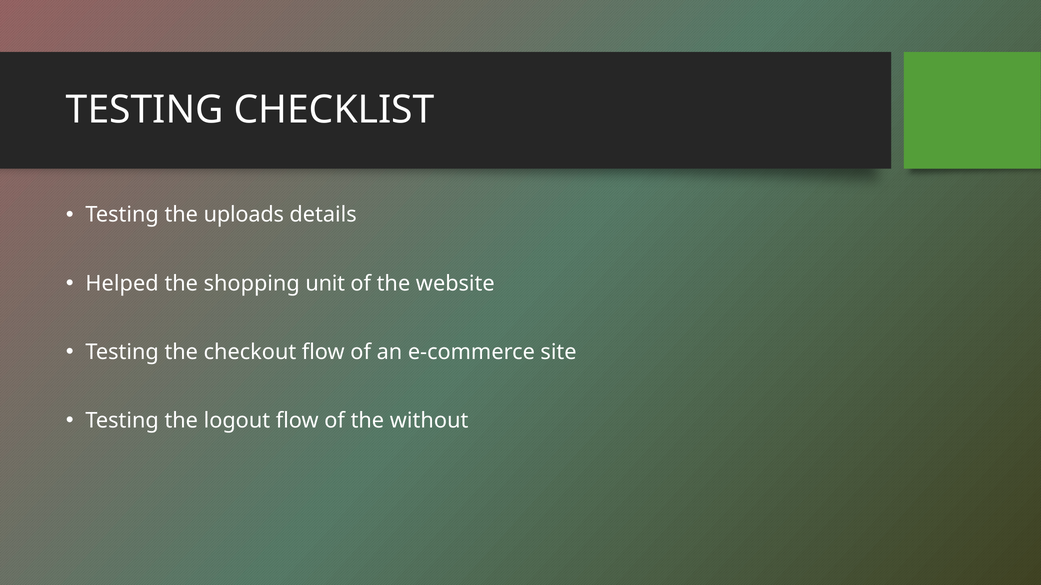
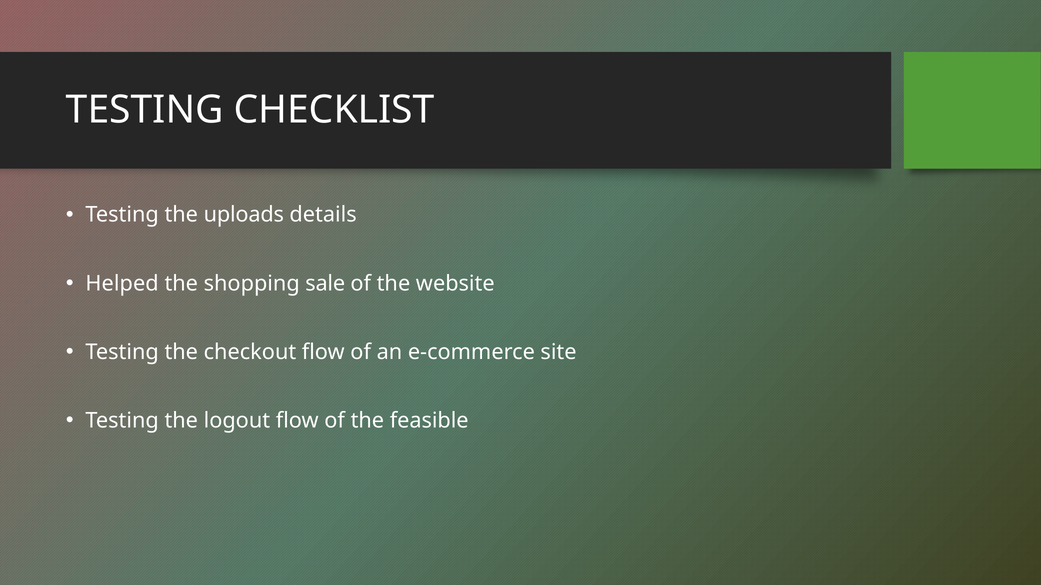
unit: unit -> sale (325, 284)
without: without -> feasible (429, 421)
